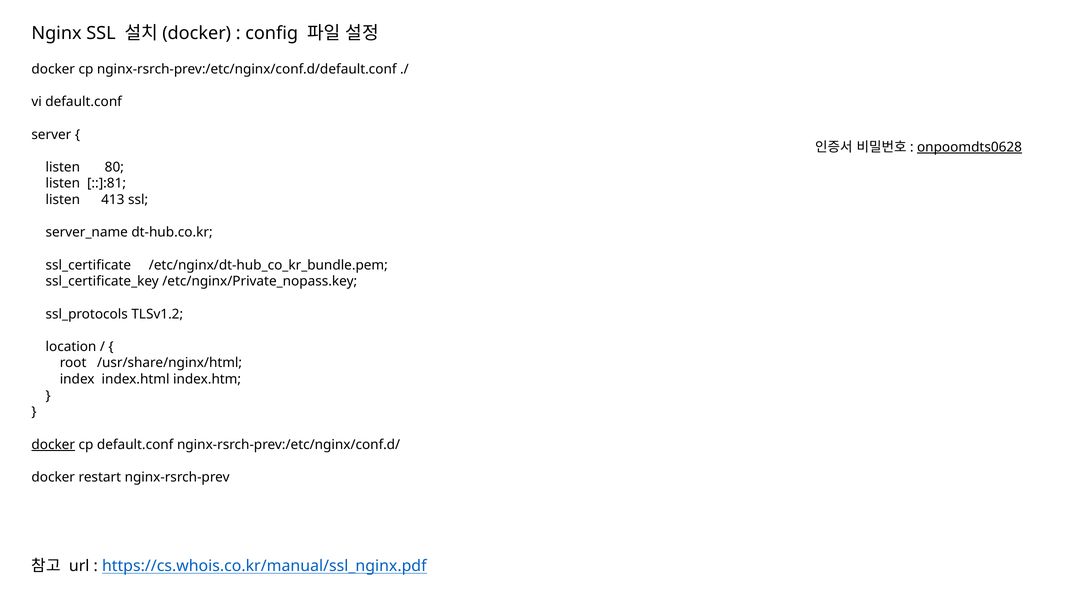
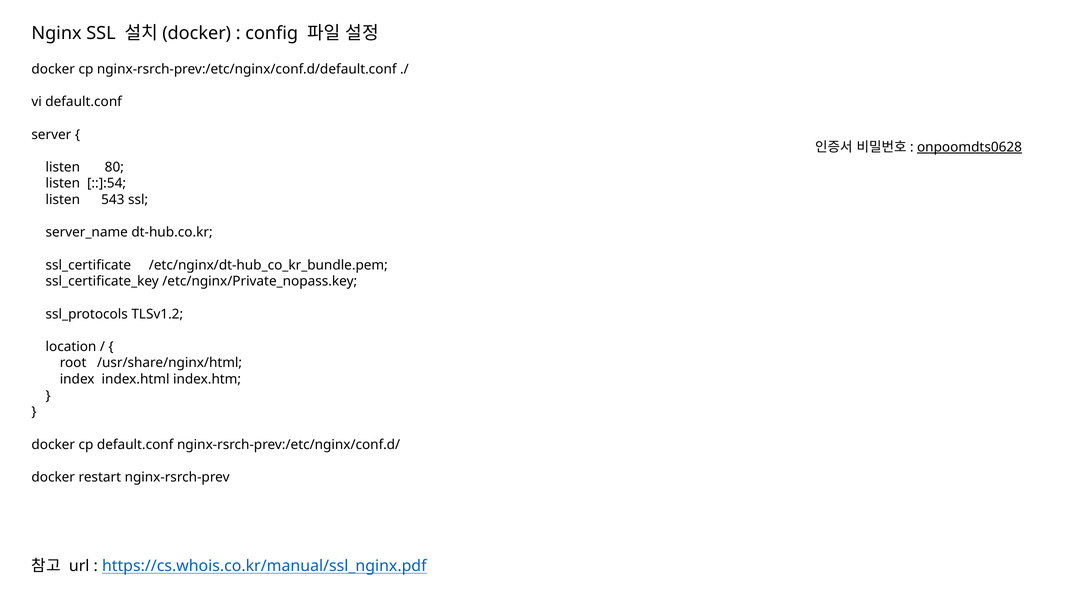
::]:81: ::]:81 -> ::]:54 (107, 183)
413: 413 -> 543 (113, 200)
docker underline: present -> none (53, 445)
